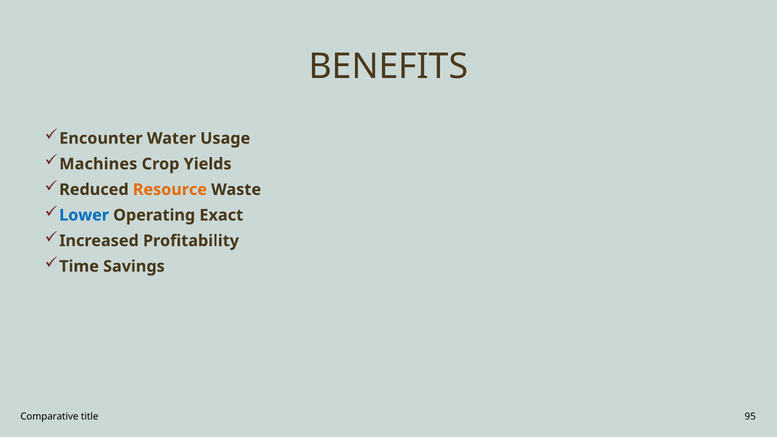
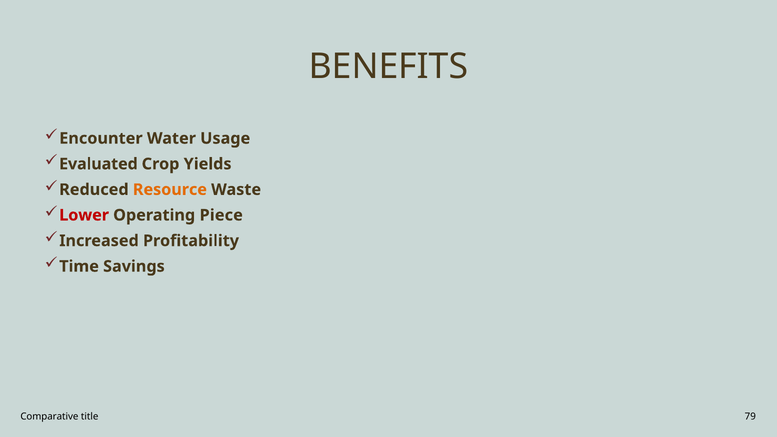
Machines: Machines -> Evaluated (98, 164)
Lower colour: blue -> red (84, 215)
Exact: Exact -> Piece (221, 215)
95: 95 -> 79 (750, 417)
